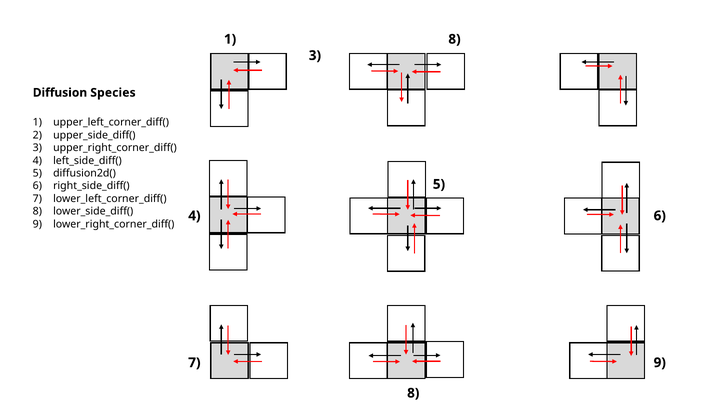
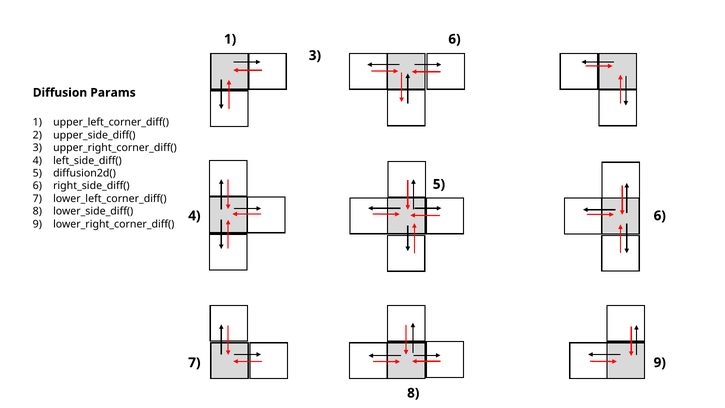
1 8: 8 -> 6 (455, 39)
Species: Species -> Params (113, 93)
